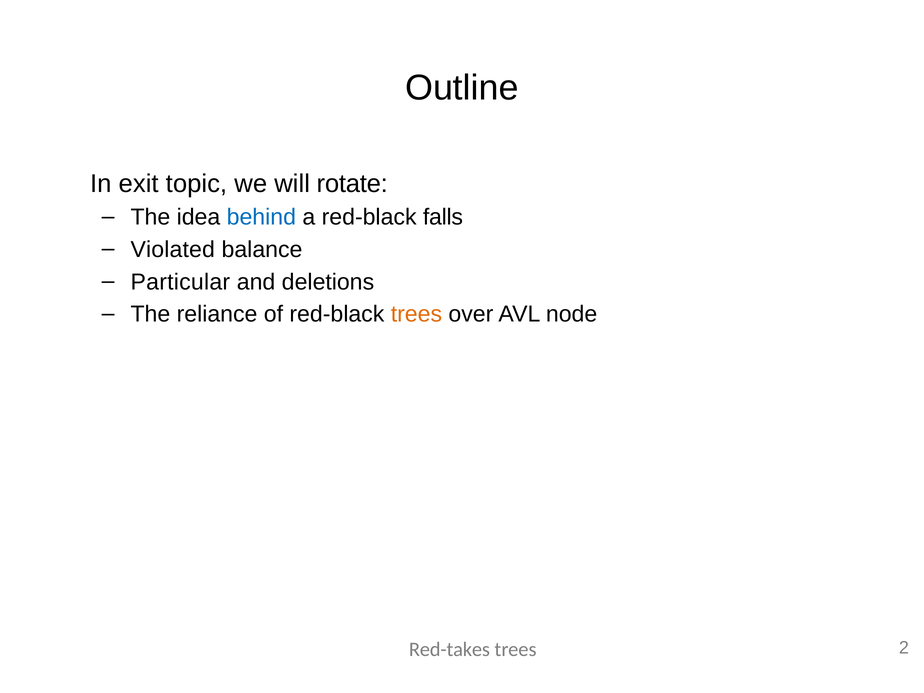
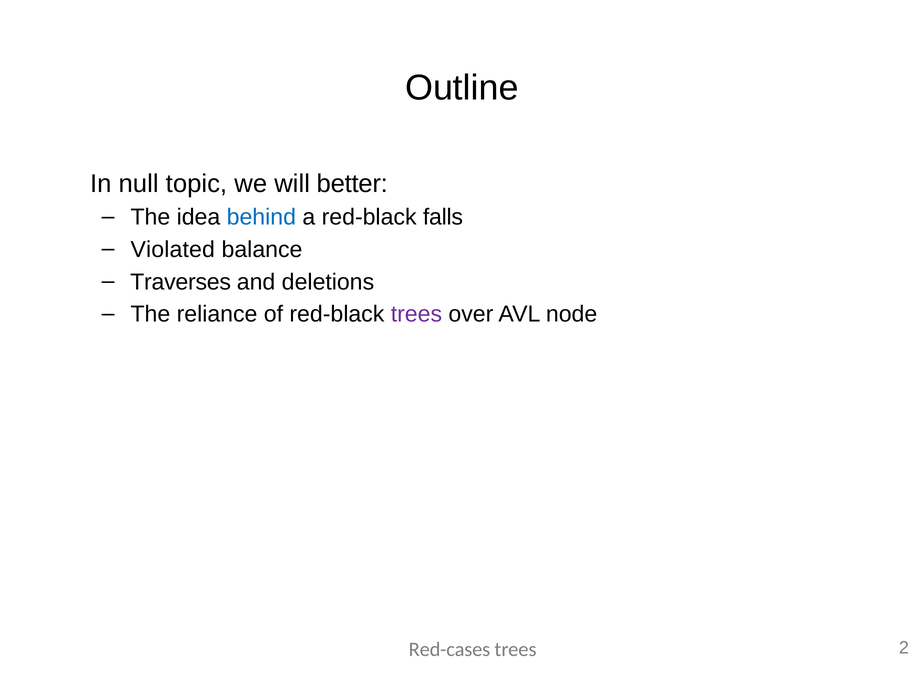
exit: exit -> null (139, 184)
rotate: rotate -> better (352, 184)
Particular: Particular -> Traverses (181, 282)
trees colour: orange -> purple (416, 314)
Red-takes: Red-takes -> Red-cases (449, 650)
